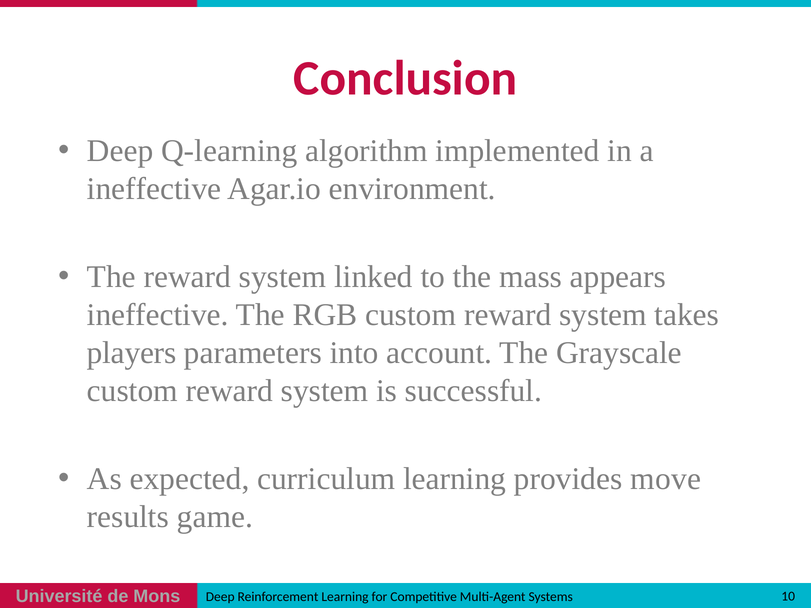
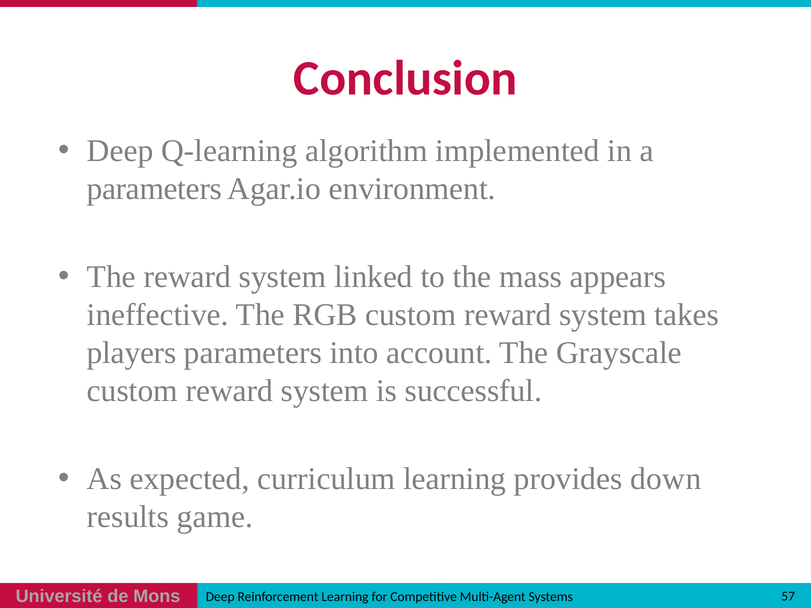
ineffective: ineffective -> parameters (154, 189)
move: move -> down (666, 479)
10: 10 -> 57 (788, 597)
